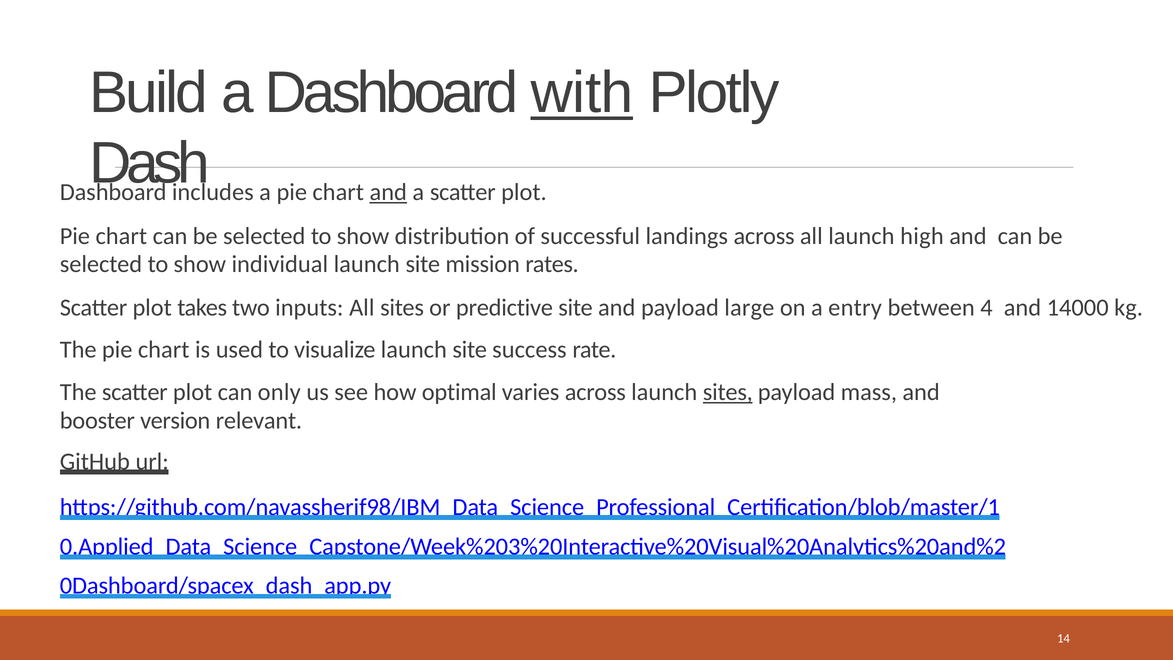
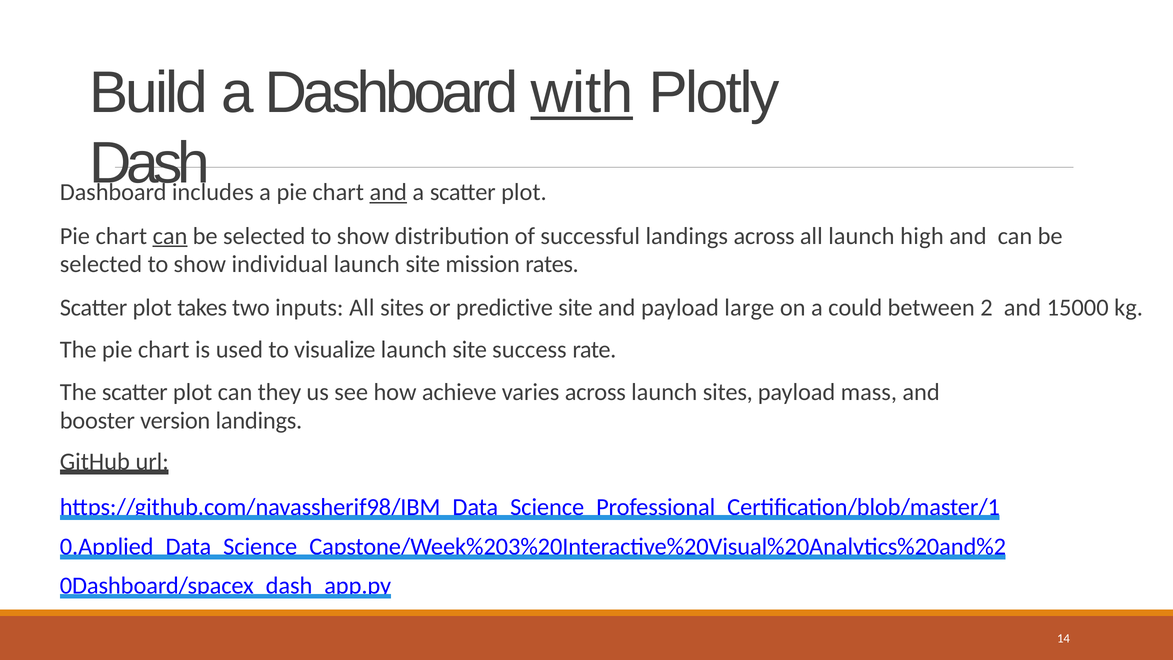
can underline: none -> present (170, 236)
entry: entry -> could (855, 308)
4: 4 -> 2 (987, 308)
14000: 14000 -> 15000 (1078, 308)
only: only -> they (279, 392)
optimal: optimal -> achieve (459, 392)
sites underline: present -> none (728, 392)
version relevant: relevant -> landings (259, 421)
